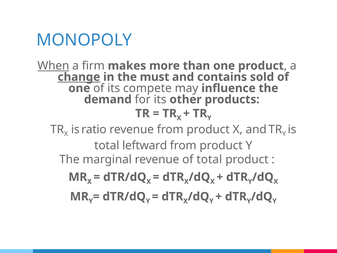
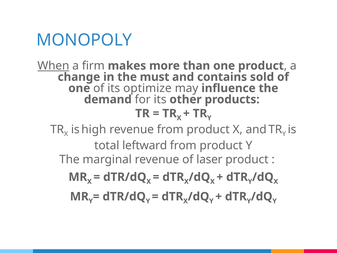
change underline: present -> none (79, 77)
compete: compete -> optimize (147, 88)
ratio: ratio -> high (94, 129)
of total: total -> laser (209, 159)
